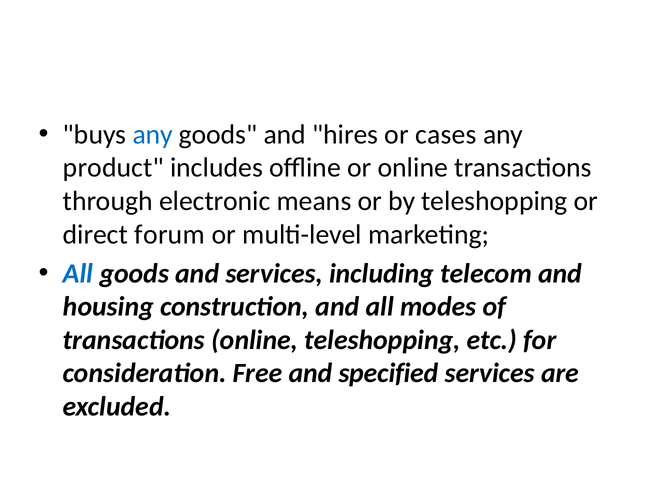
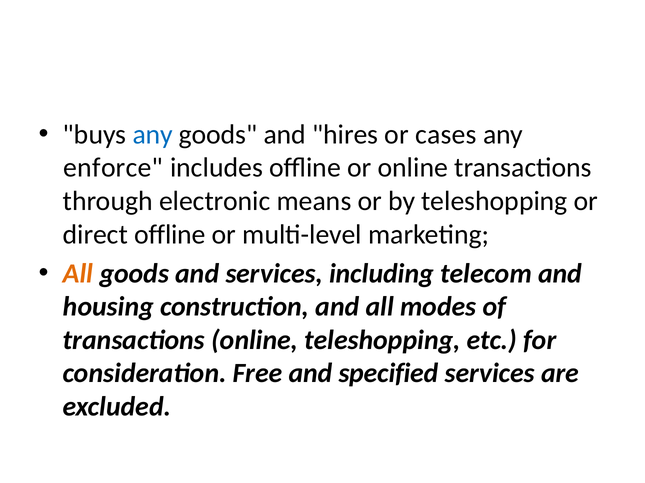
product: product -> enforce (113, 168)
direct forum: forum -> offline (170, 235)
All colour: blue -> orange (78, 274)
